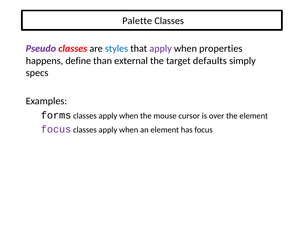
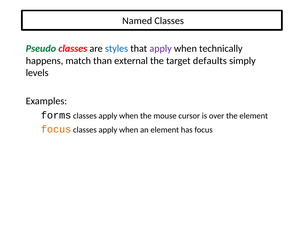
Palette: Palette -> Named (137, 21)
Pseudo colour: purple -> green (41, 49)
properties: properties -> technically (221, 49)
define: define -> match (78, 61)
specs: specs -> levels (37, 73)
focus colour: purple -> orange (56, 129)
